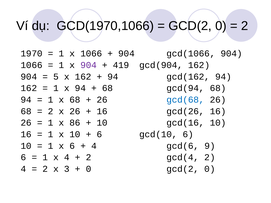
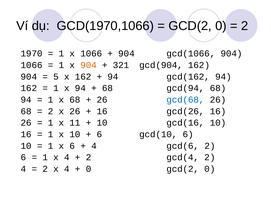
904 colour: purple -> orange (89, 65)
419: 419 -> 321 (121, 65)
86: 86 -> 11 (75, 123)
gcd(6 9: 9 -> 2 (210, 146)
2 x 3: 3 -> 4 (67, 169)
